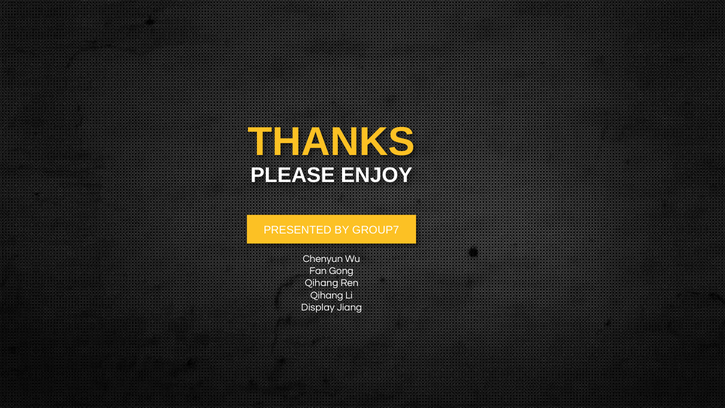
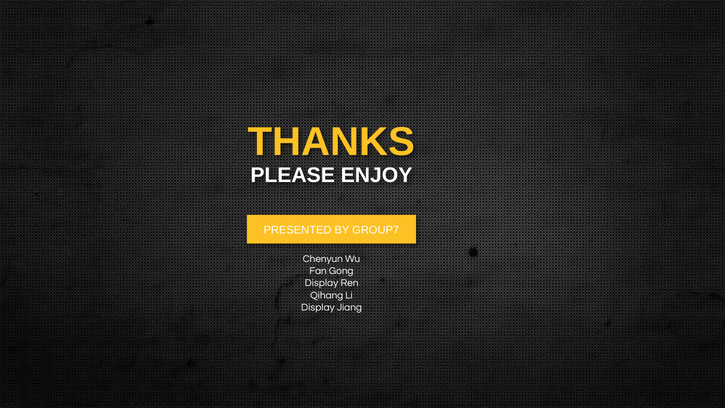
Qihang: Qihang -> Display (322, 283)
